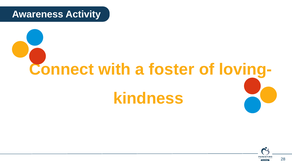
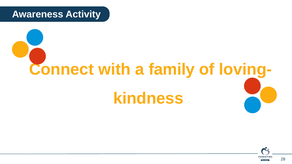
foster: foster -> family (172, 69)
